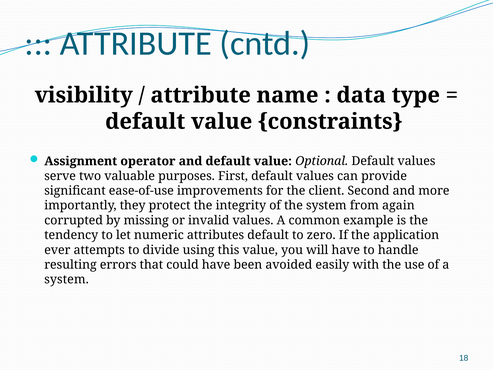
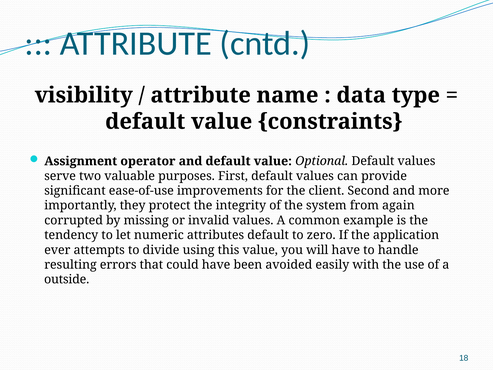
system: system -> outside (67, 279)
